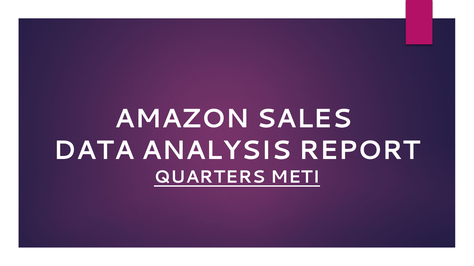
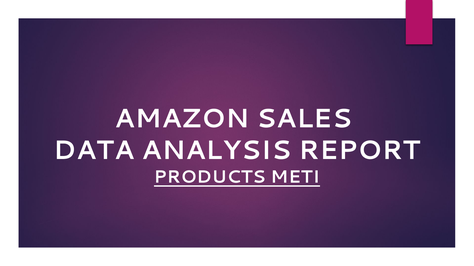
QUARTERS: QUARTERS -> PRODUCTS (210, 178)
